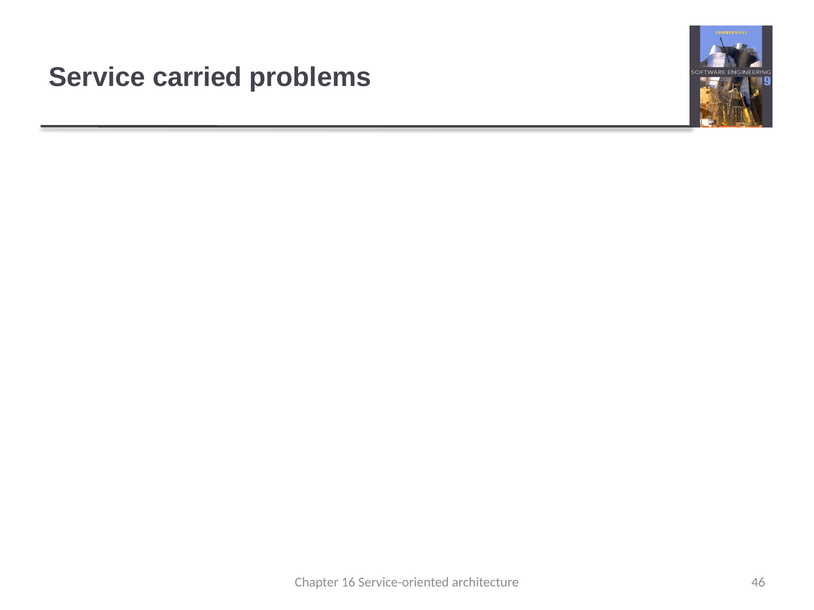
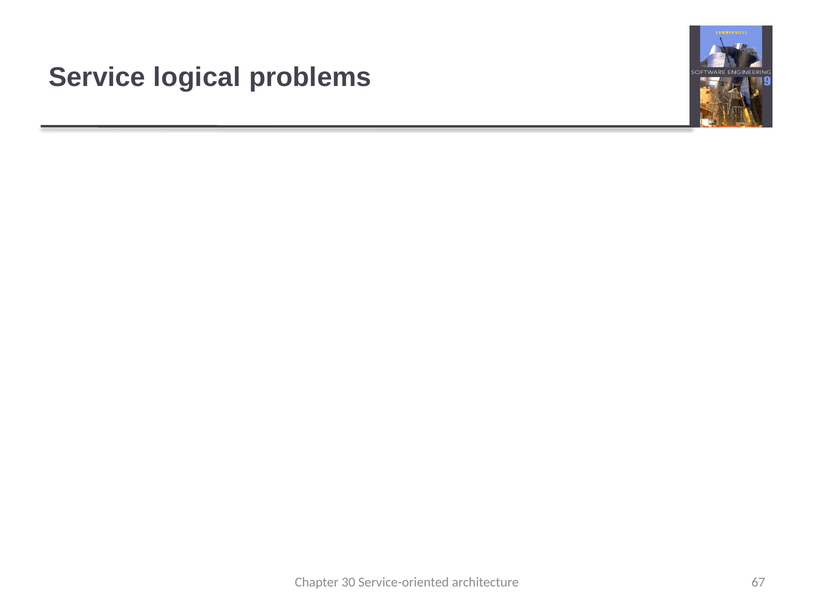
carried: carried -> logical (197, 77)
16: 16 -> 30 (348, 583)
46: 46 -> 67 (758, 583)
